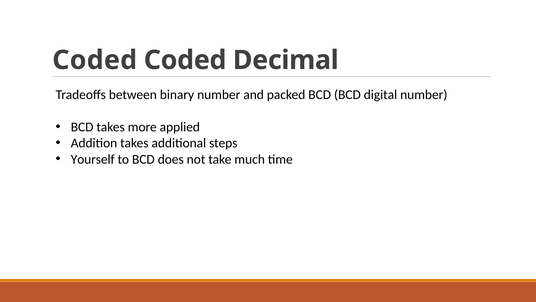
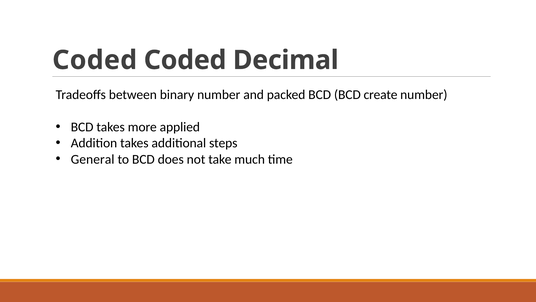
digital: digital -> create (381, 95)
Yourself: Yourself -> General (93, 159)
